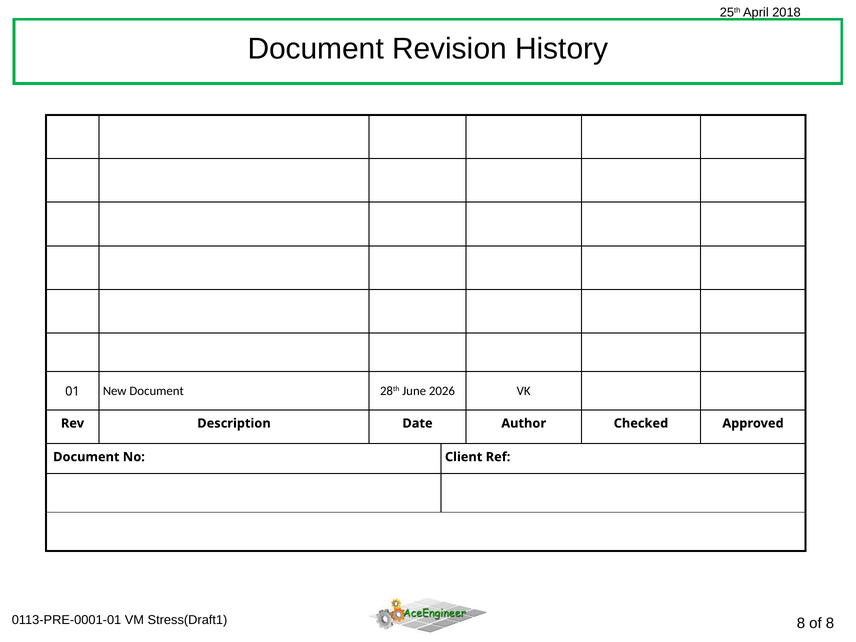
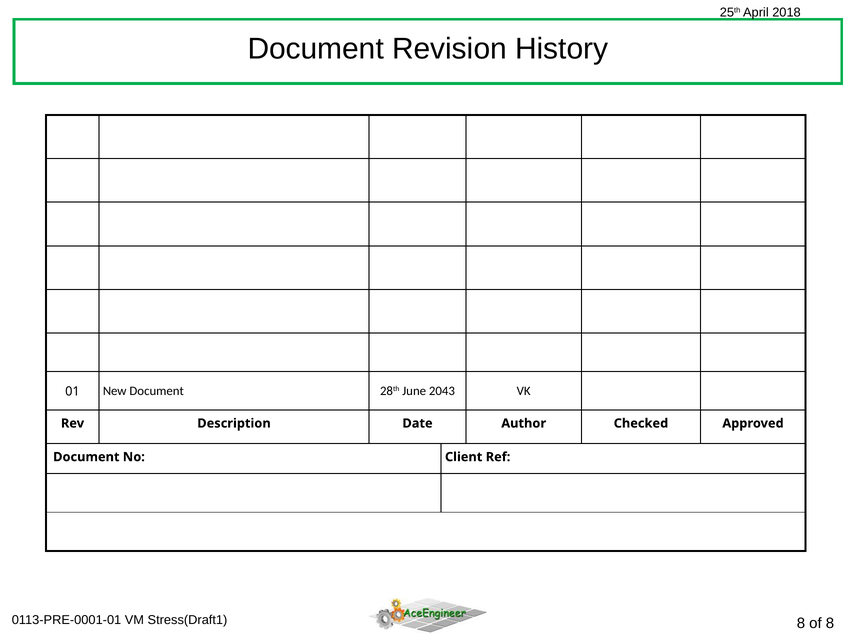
2026: 2026 -> 2043 (442, 391)
